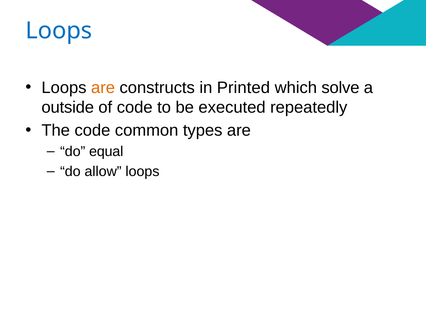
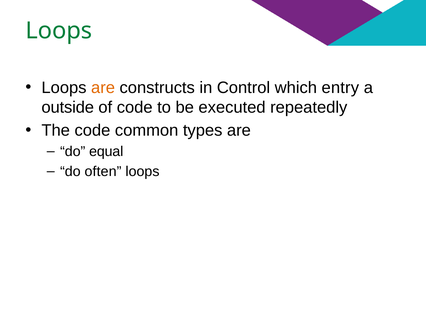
Loops colour: blue -> green (59, 31)
Printed: Printed -> Control (244, 88)
solve: solve -> entry (340, 88)
allow: allow -> often (103, 172)
